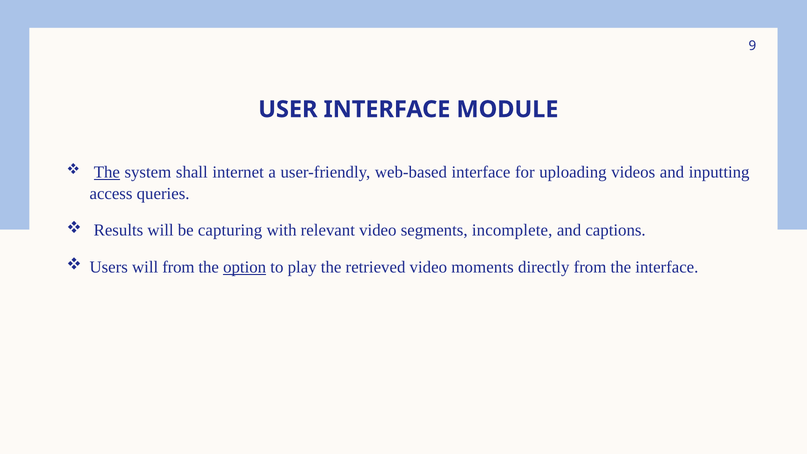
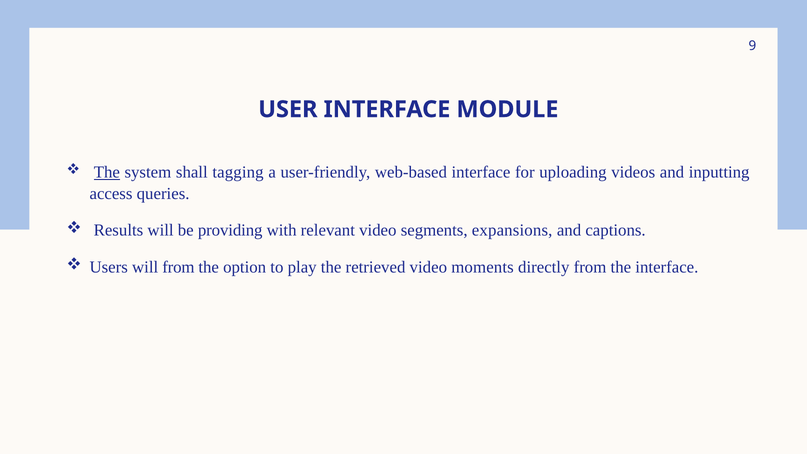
internet: internet -> tagging (238, 172)
capturing: capturing -> providing (230, 230)
incomplete: incomplete -> expansions (512, 230)
option underline: present -> none (245, 267)
